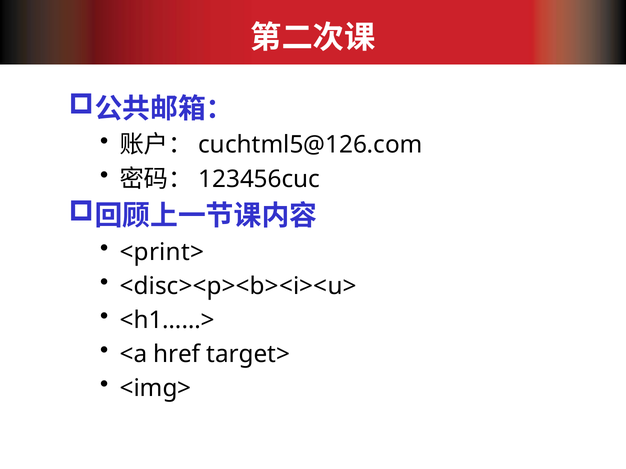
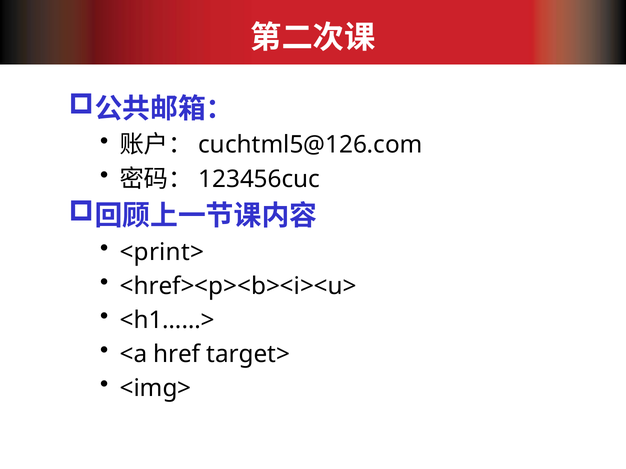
<disc><p><b><i><u>: <disc><p><b><i><u> -> <href><p><b><i><u> (238, 286)
